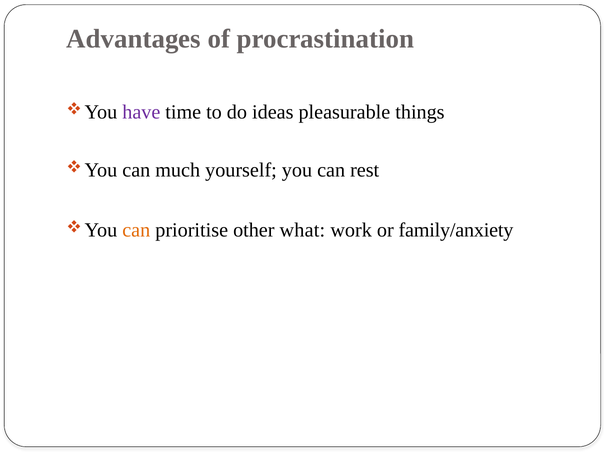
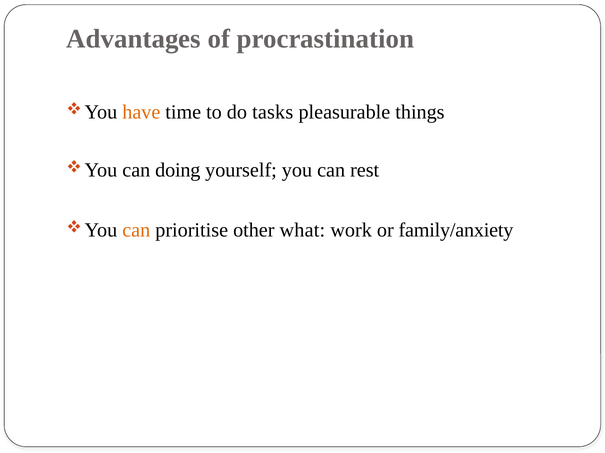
have colour: purple -> orange (141, 112)
ideas: ideas -> tasks (273, 112)
much: much -> doing (178, 170)
